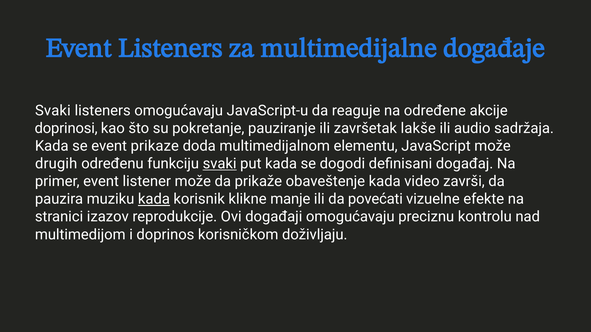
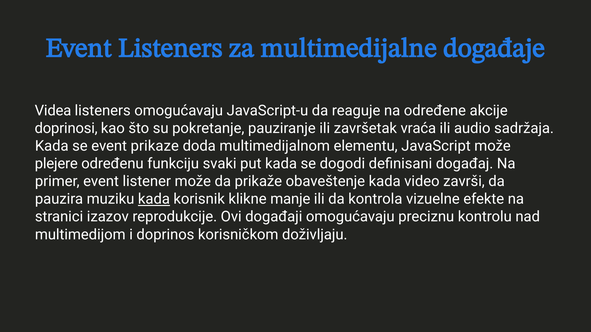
Svaki: Svaki -> Videa (53, 111)
lakše: lakše -> vraća (418, 128)
drugih: drugih -> plejere (56, 164)
svaki underline: present -> none (220, 164)
povećati: povećati -> kontrola (375, 199)
